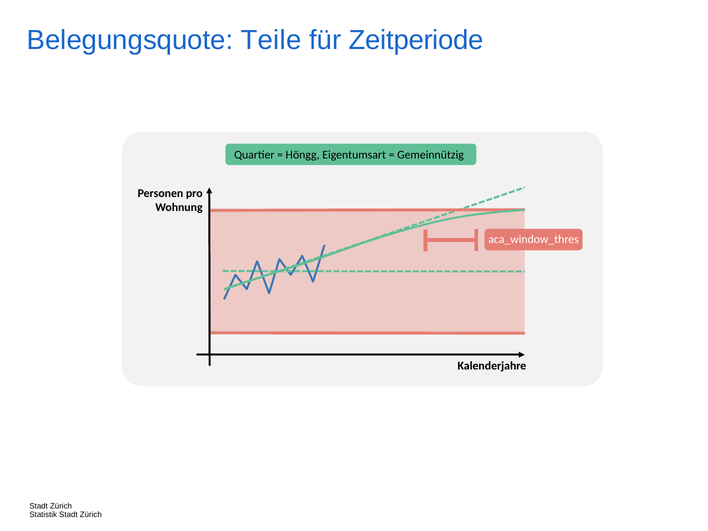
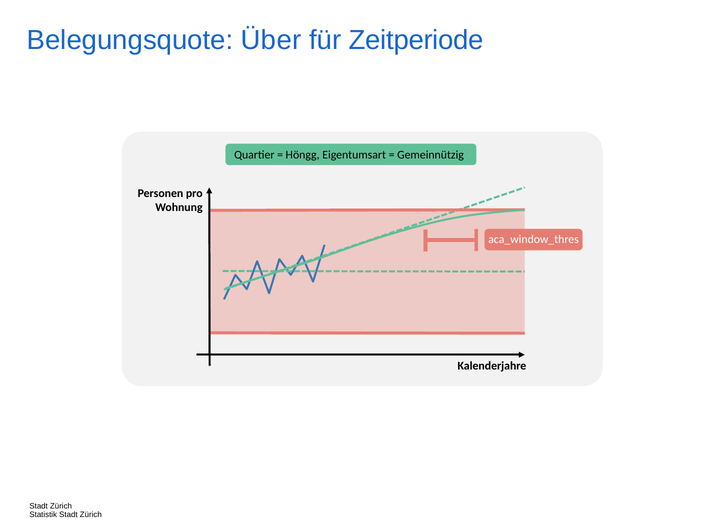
Teile: Teile -> Über (271, 40)
